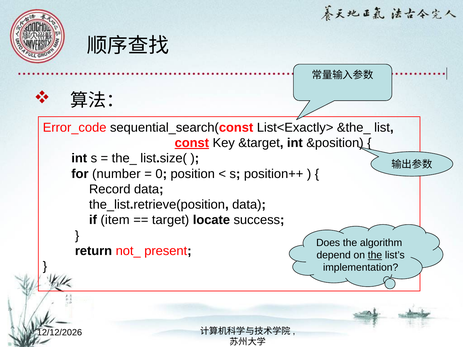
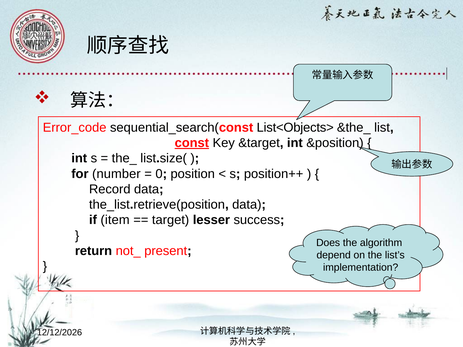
List<Exactly>: List<Exactly> -> List<Objects> (295, 128)
locate: locate -> lesser (211, 220)
the underline: present -> none (375, 255)
